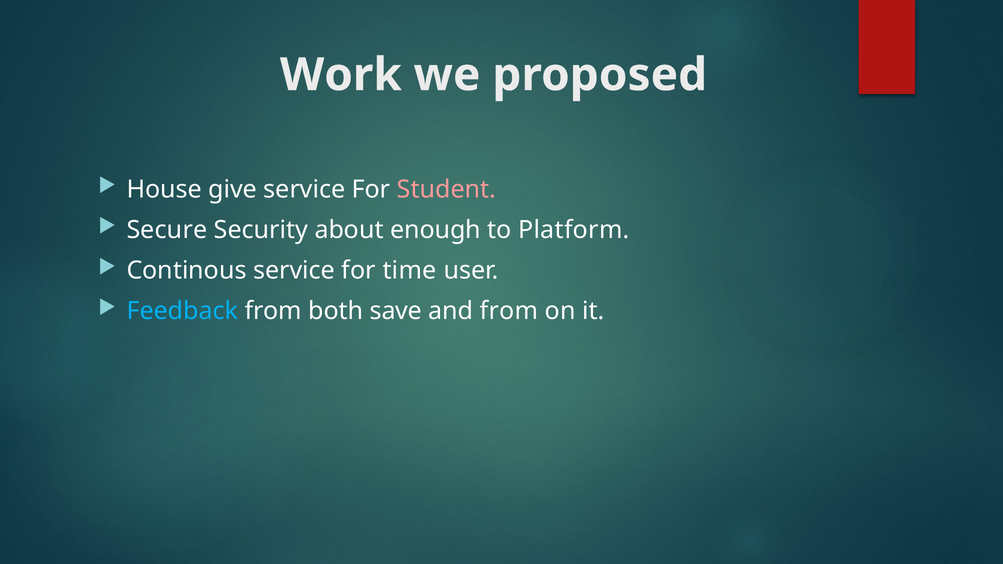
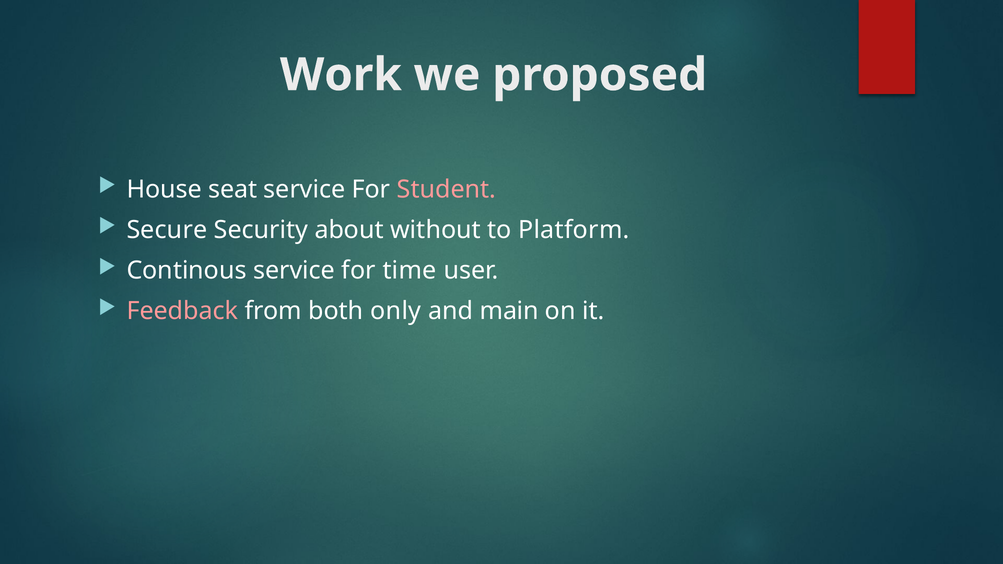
give: give -> seat (233, 189)
enough: enough -> without (436, 230)
Feedback colour: light blue -> pink (182, 311)
save: save -> only (396, 311)
and from: from -> main (509, 311)
